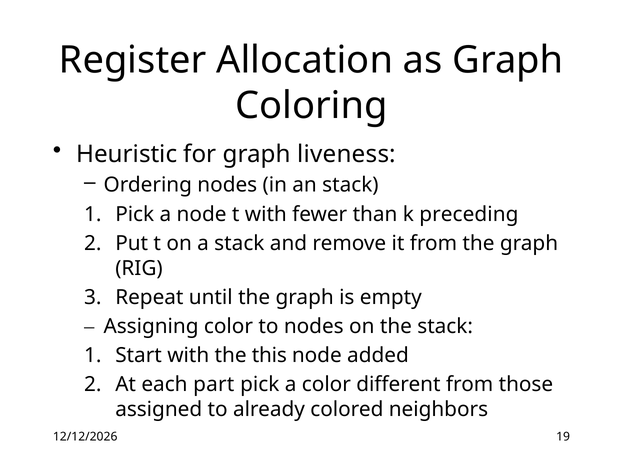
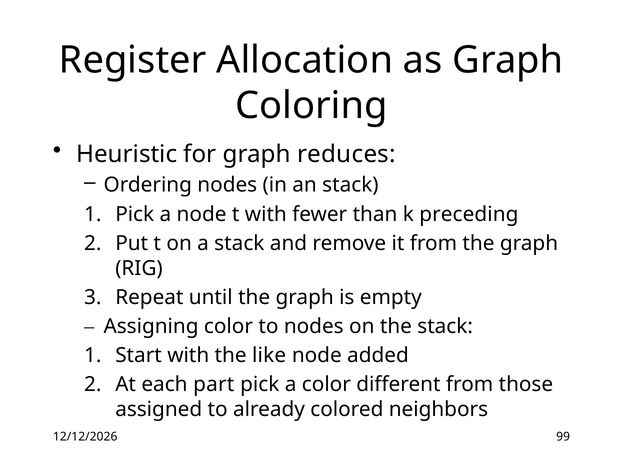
liveness: liveness -> reduces (346, 154)
this: this -> like (269, 355)
19: 19 -> 99 (563, 437)
